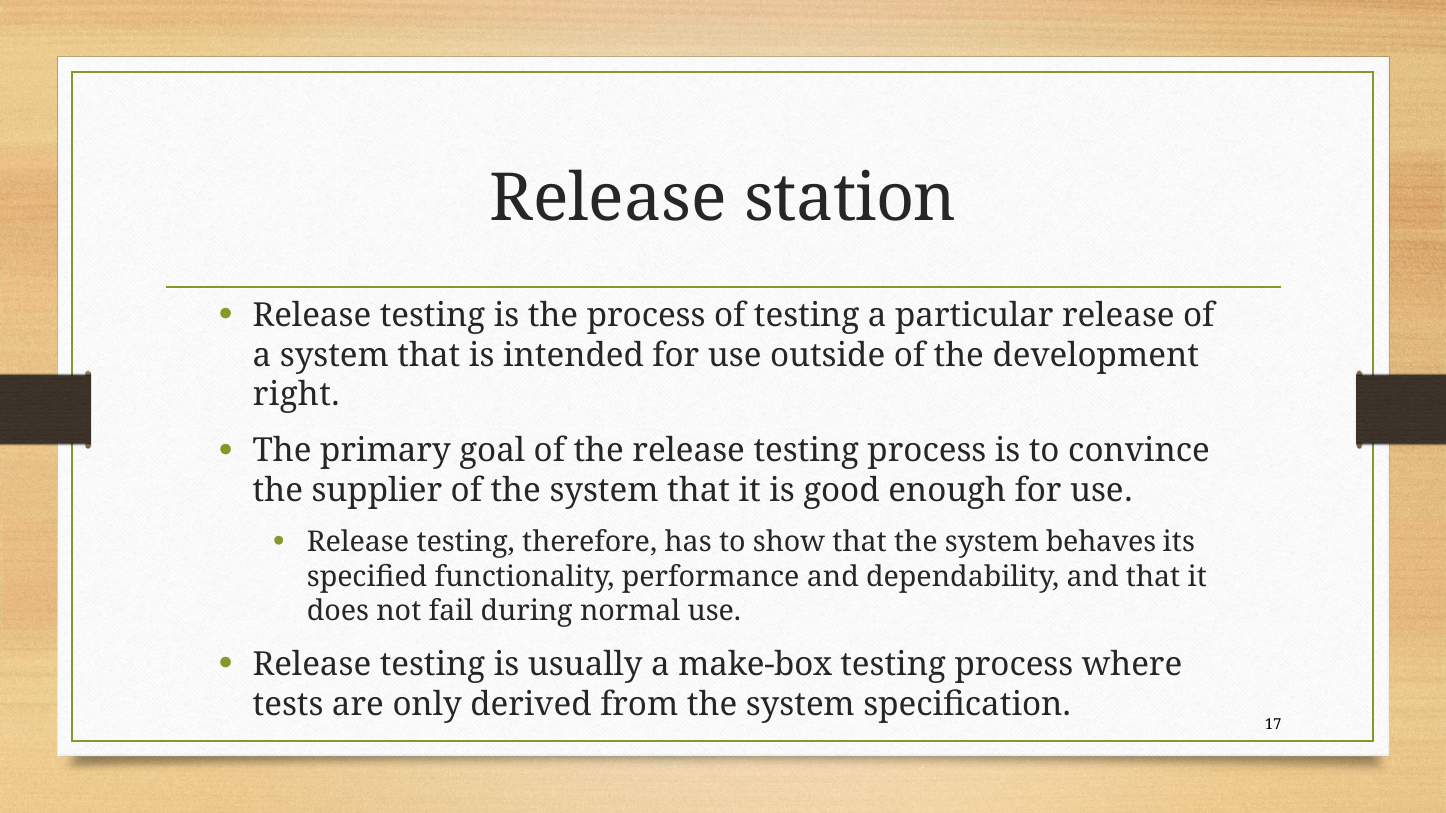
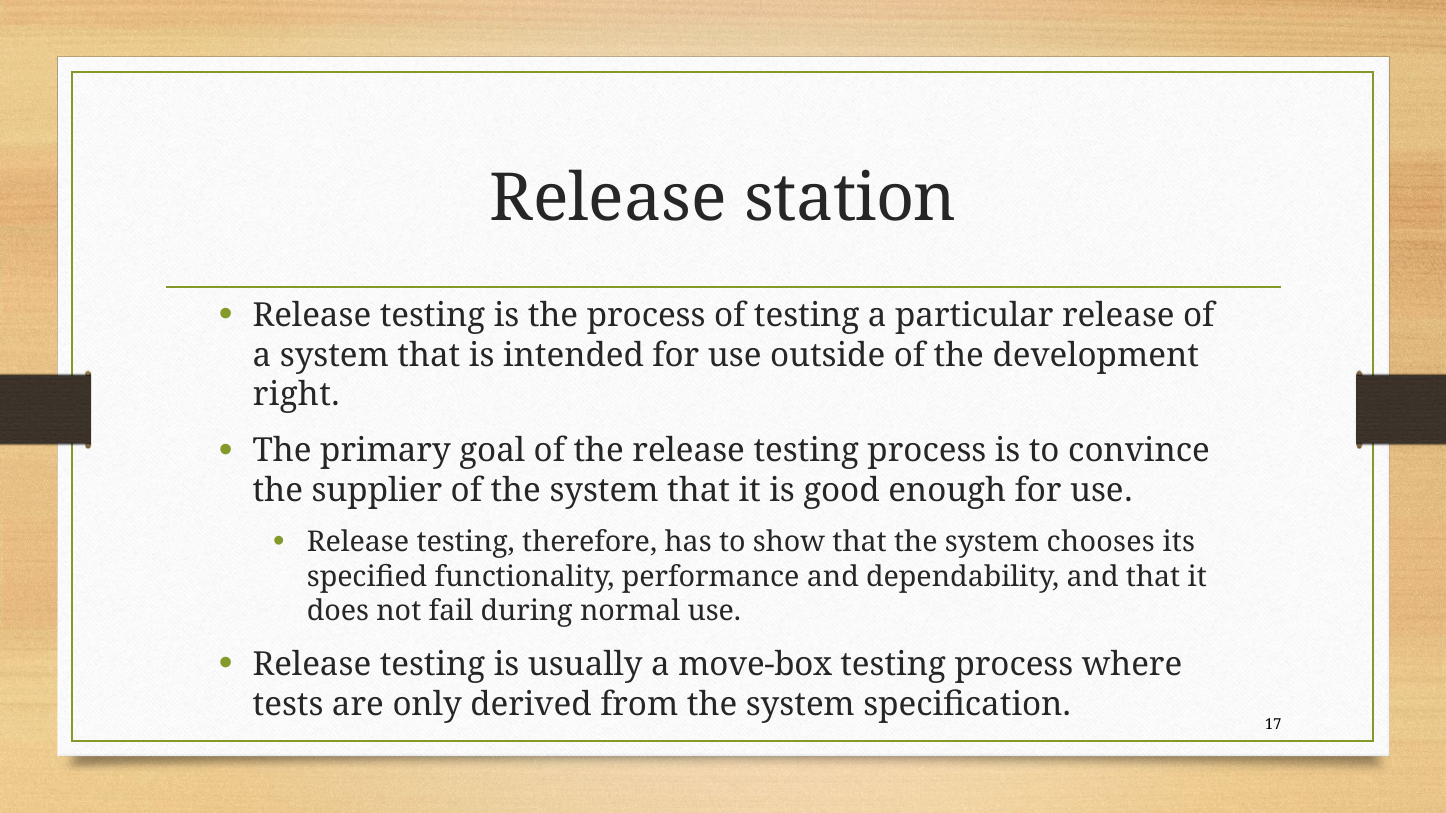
behaves: behaves -> chooses (1101, 543)
make-box: make-box -> move-box (755, 665)
